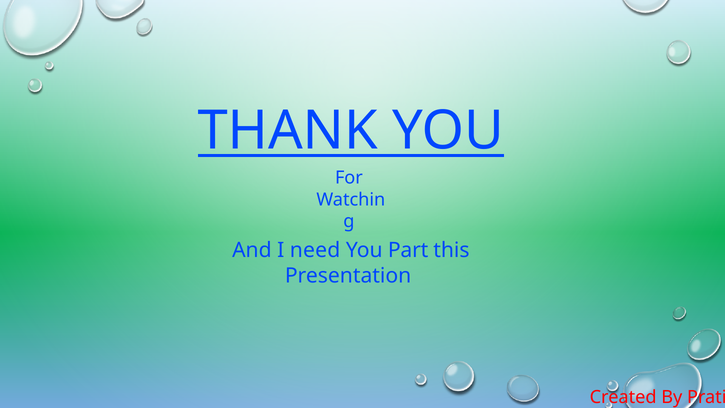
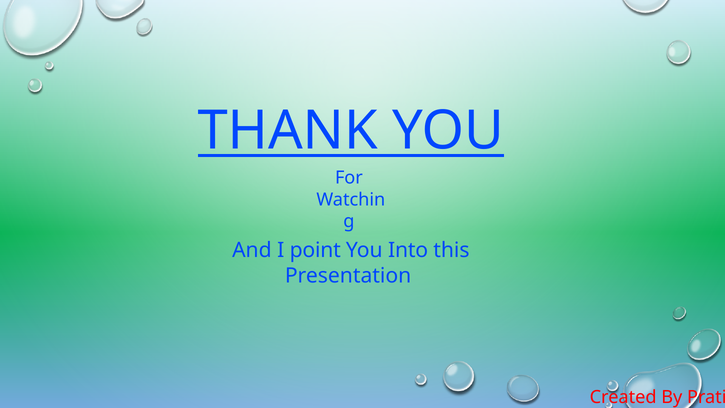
need: need -> point (315, 250)
Part: Part -> Into (408, 250)
